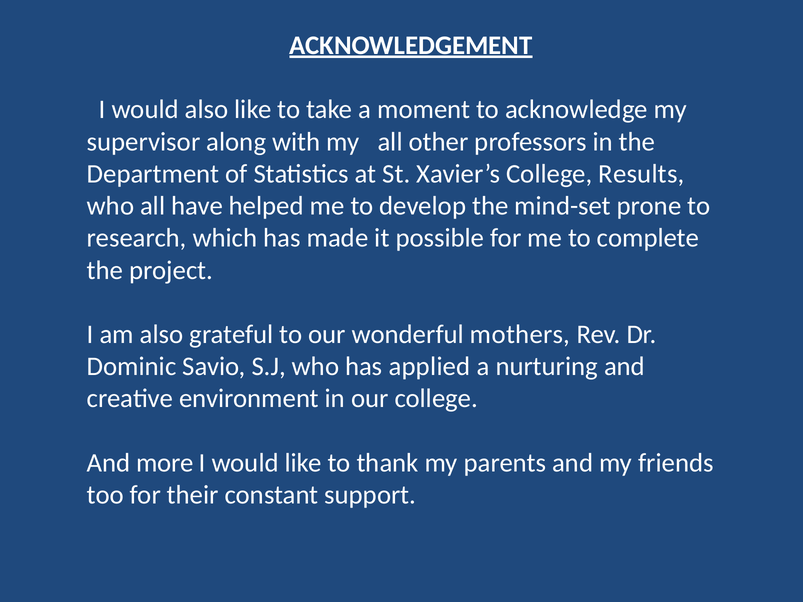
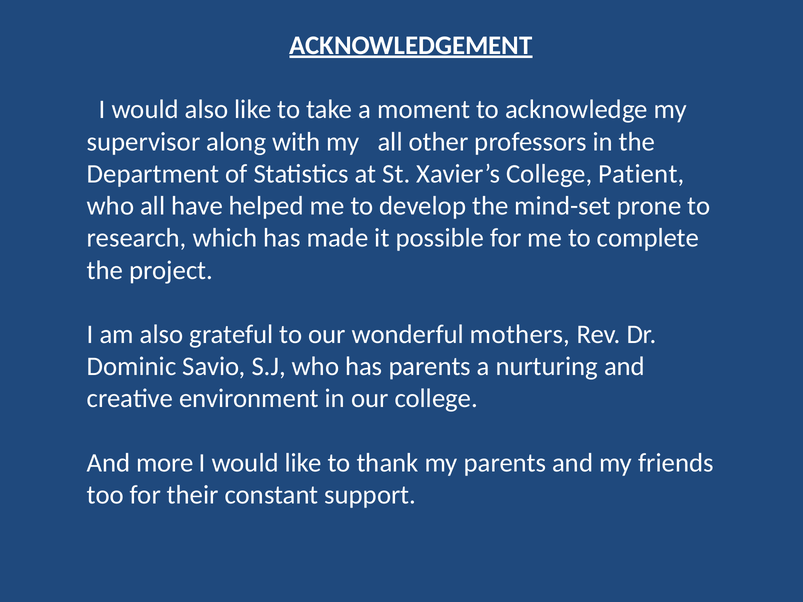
Results: Results -> Patient (641, 174)
has applied: applied -> parents (430, 367)
